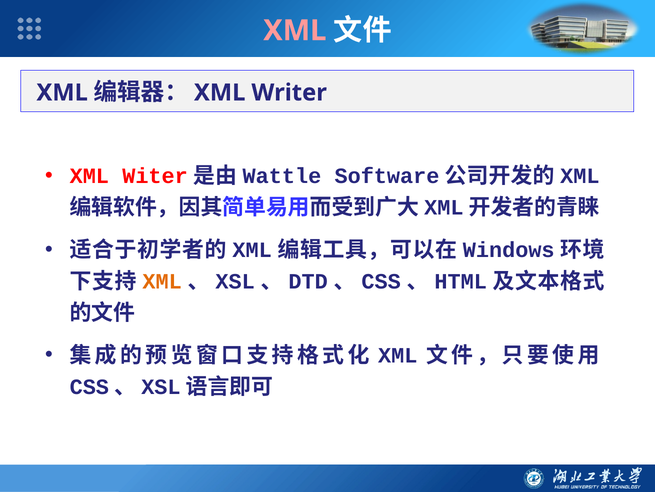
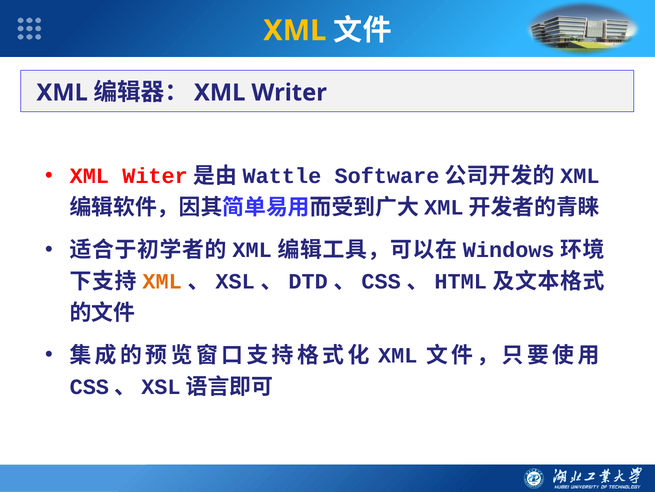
XML colour: pink -> yellow (295, 30)
